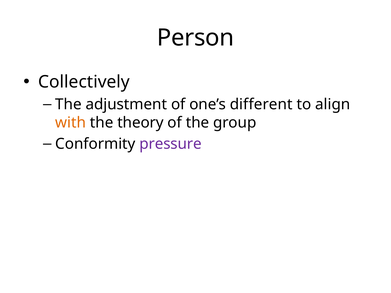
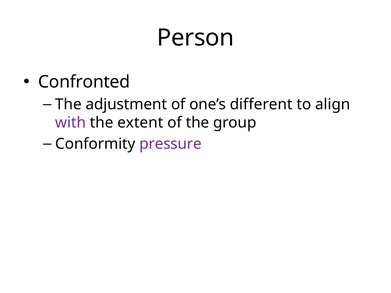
Collectively: Collectively -> Confronted (84, 82)
with colour: orange -> purple (71, 123)
theory: theory -> extent (140, 123)
